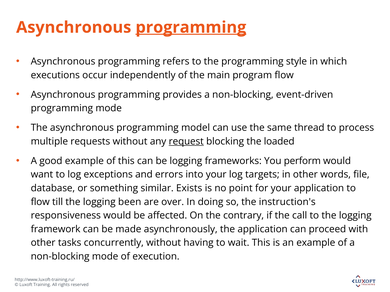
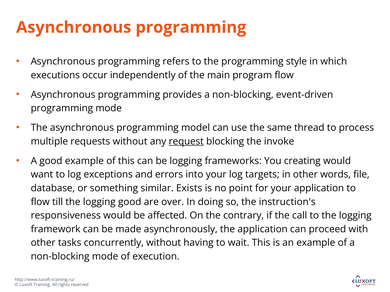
programming underline: present -> none (191, 27)
loaded: loaded -> invoke (279, 142)
perform: perform -> creating (302, 161)
logging been: been -> good (130, 202)
